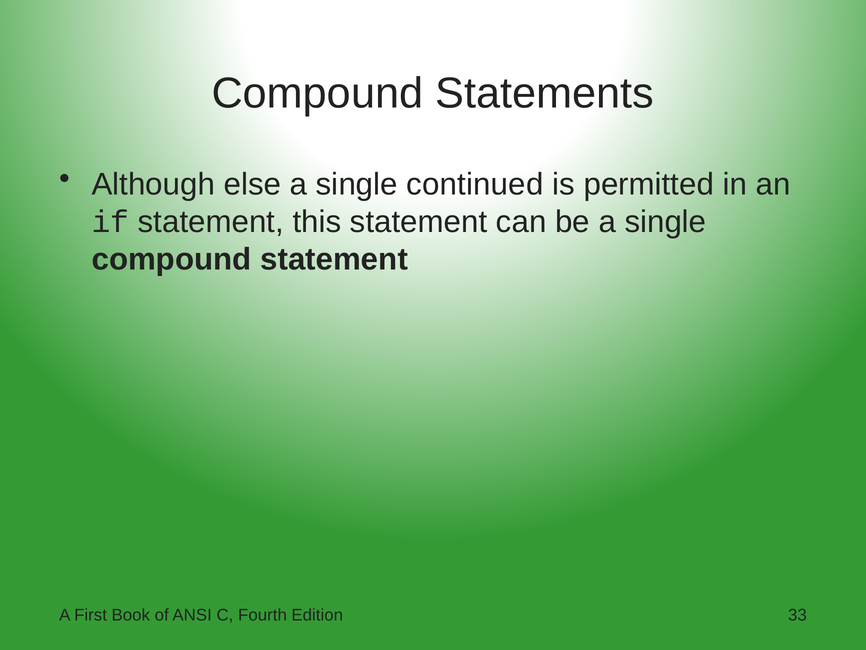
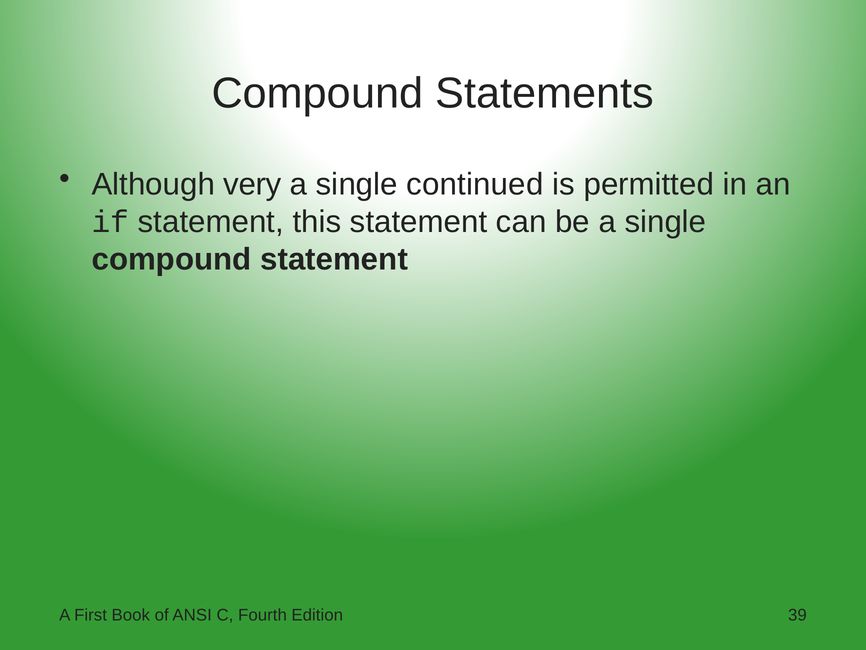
else: else -> very (253, 184)
33: 33 -> 39 (797, 615)
